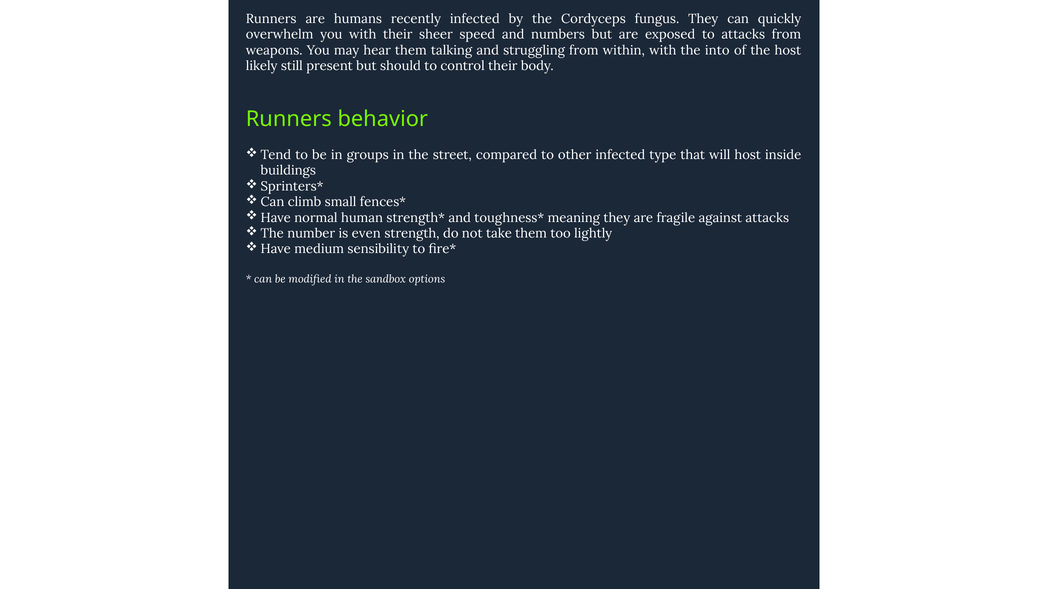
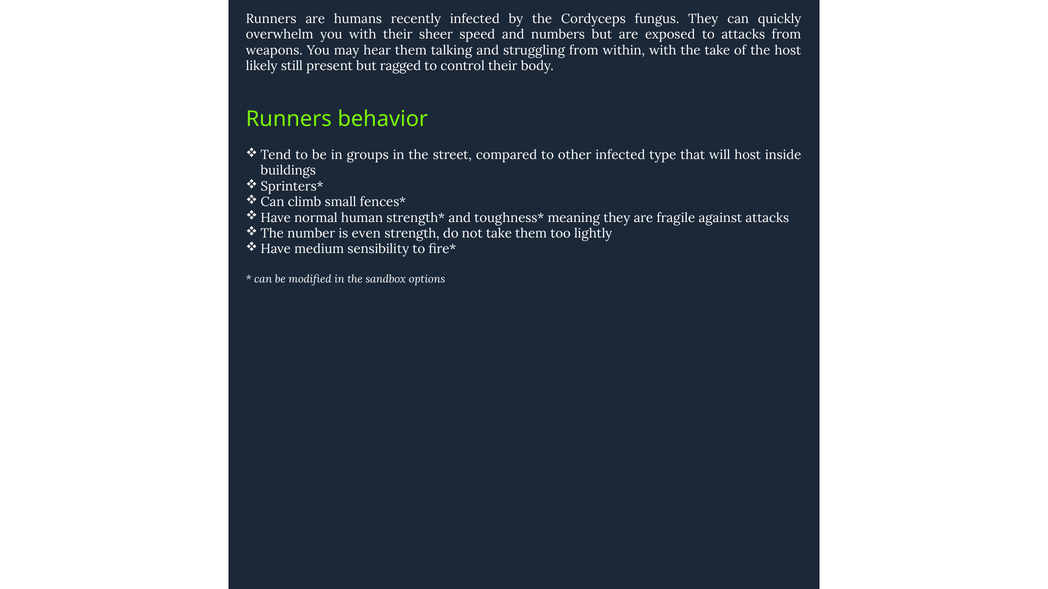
the into: into -> take (717, 50)
should: should -> ragged (401, 66)
